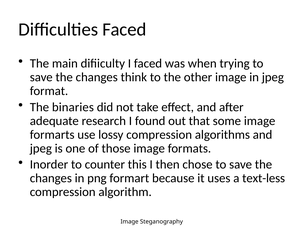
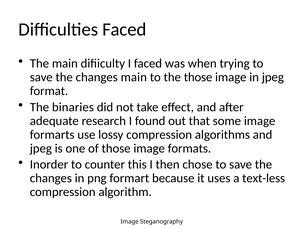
changes think: think -> main (134, 77)
the other: other -> those (198, 77)
